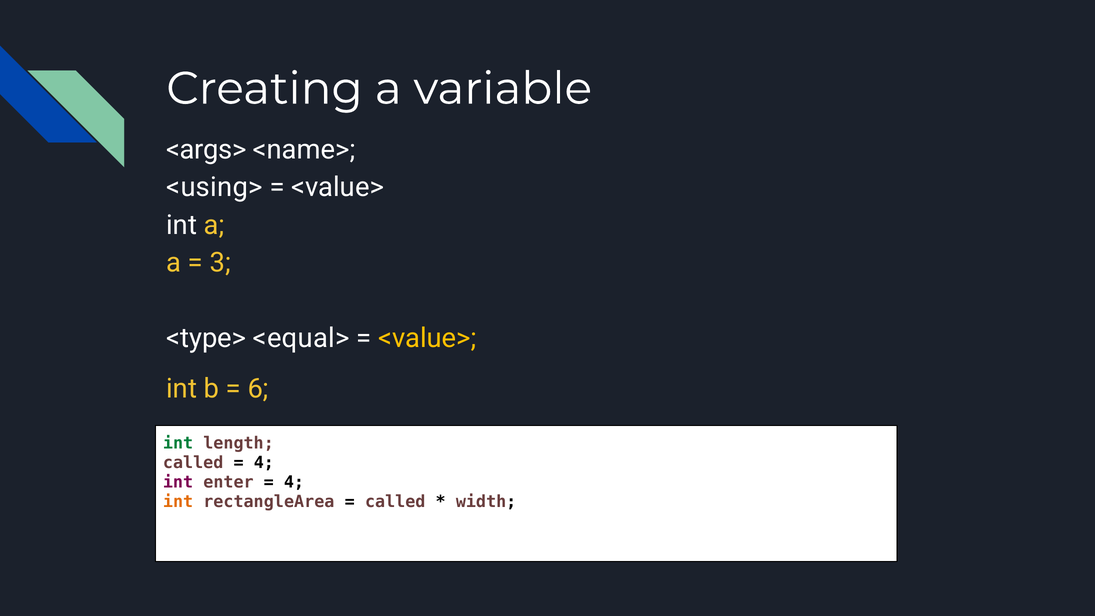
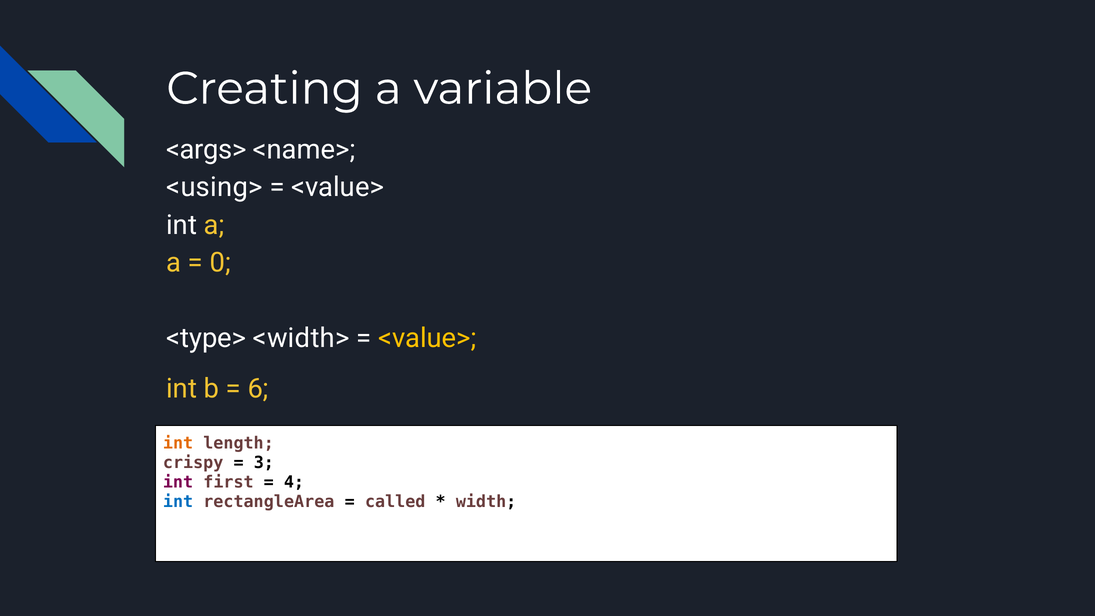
3: 3 -> 0 (220, 263)
<equal>: <equal> -> <width> (301, 338)
int colour: green -> orange (178, 443)
called: called -> crispy (193, 463)
4: 4 -> 3 (264, 463)
enter: enter -> first (228, 482)
int colour: orange -> blue (178, 502)
